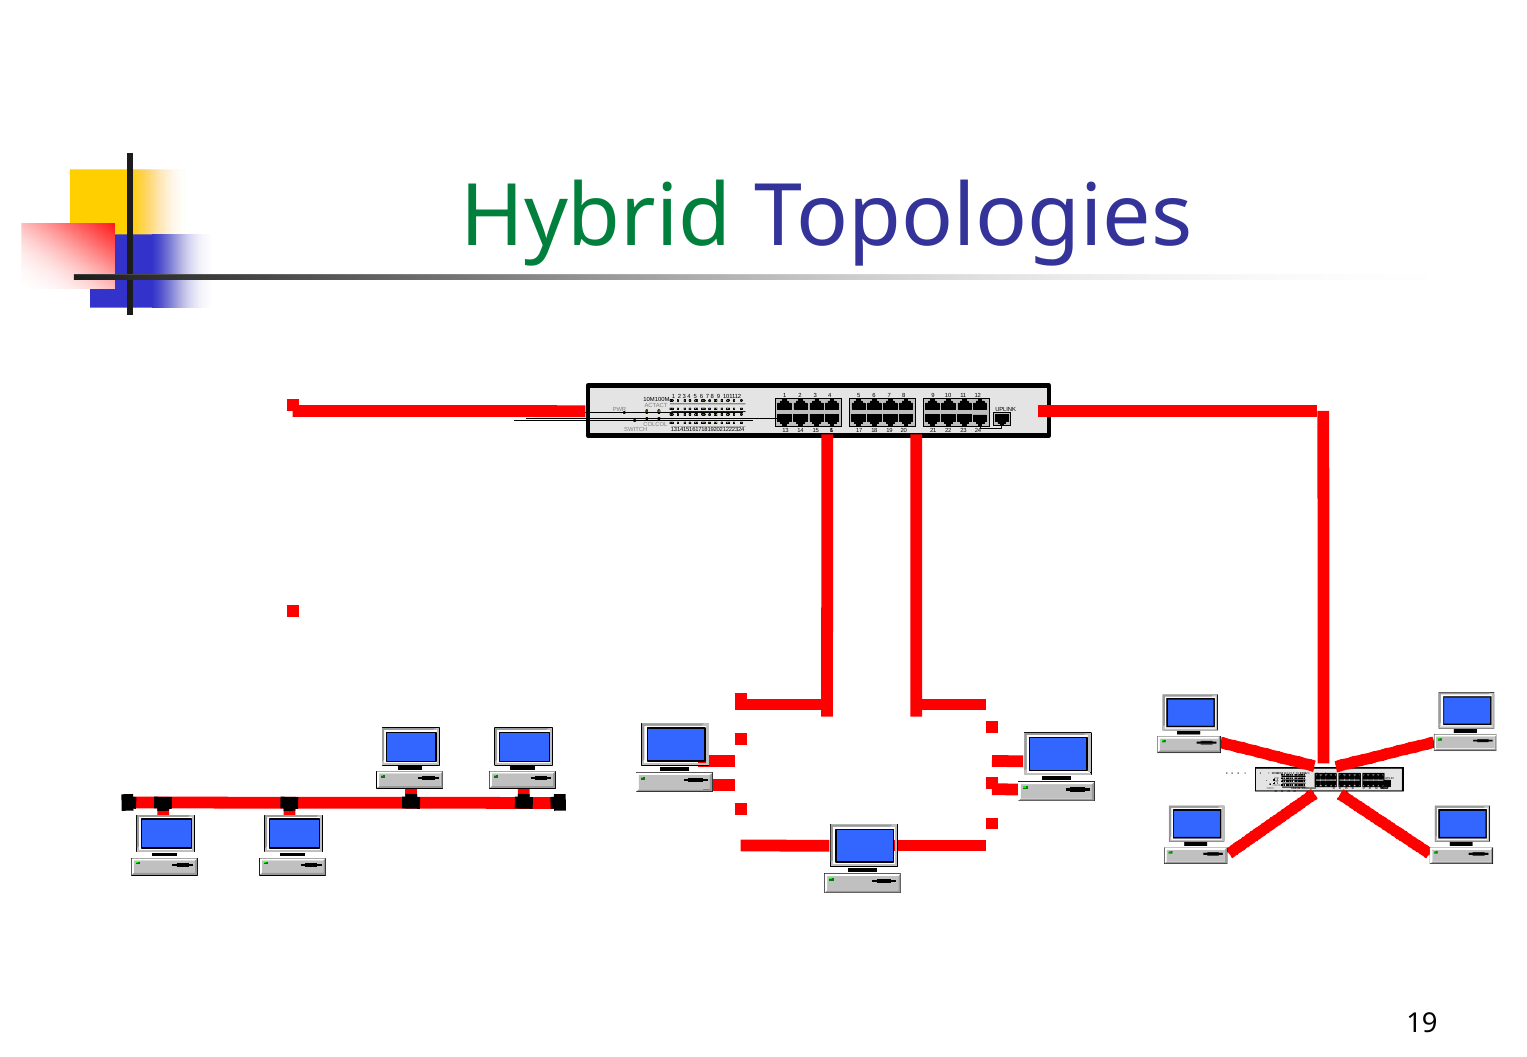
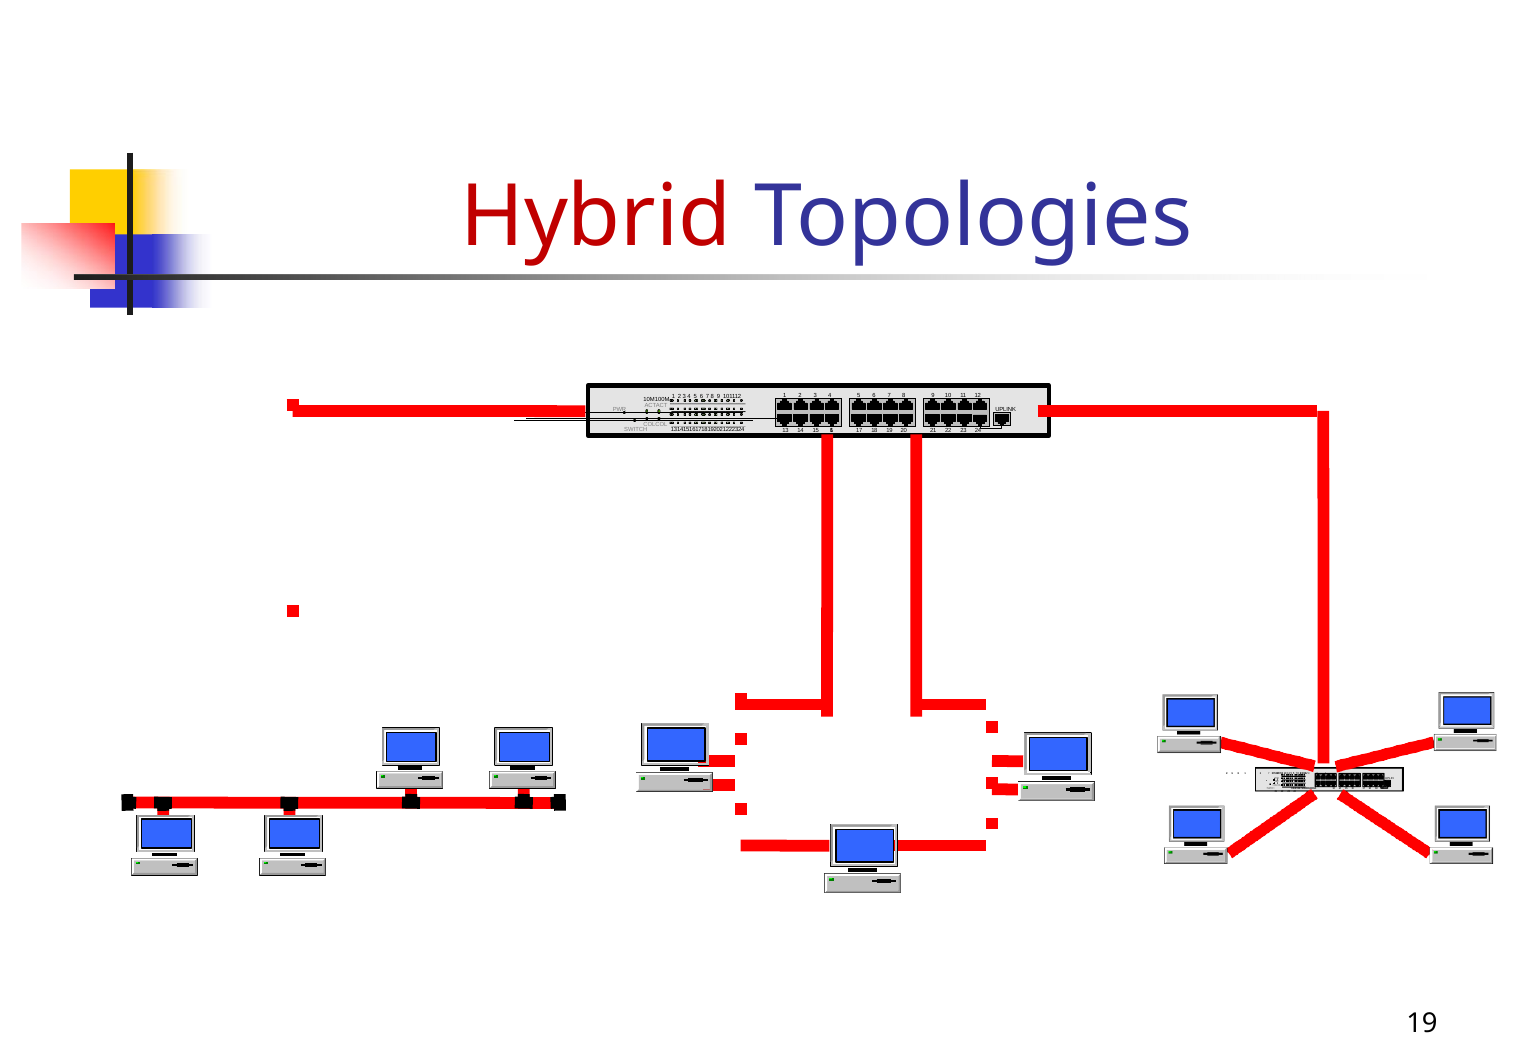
Hybrid colour: green -> red (596, 218)
